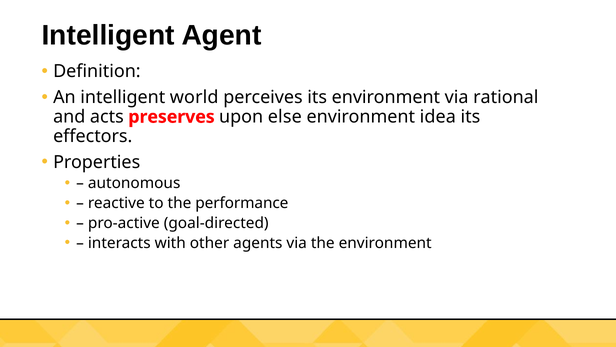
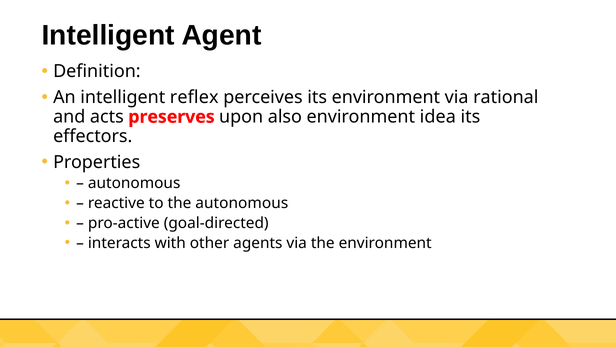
world: world -> reflex (194, 97)
else: else -> also (285, 117)
the performance: performance -> autonomous (242, 203)
